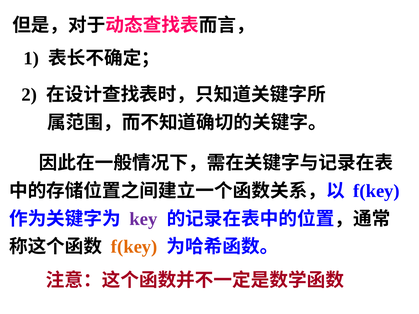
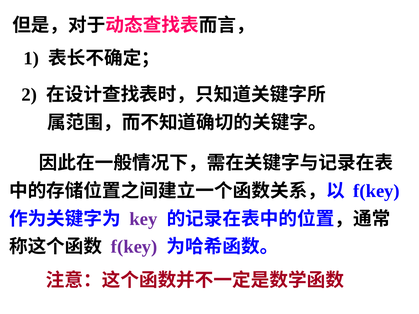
f(key colour: orange -> purple (134, 247)
